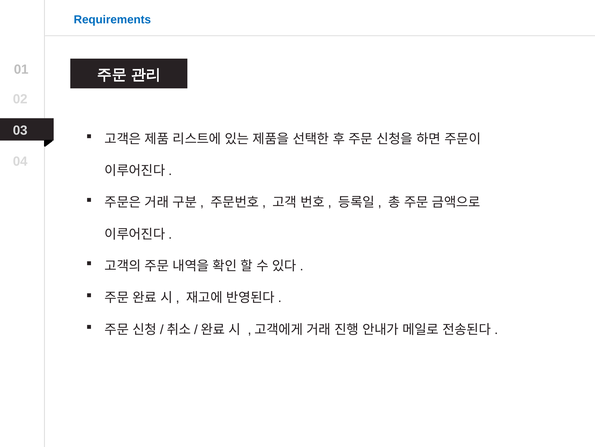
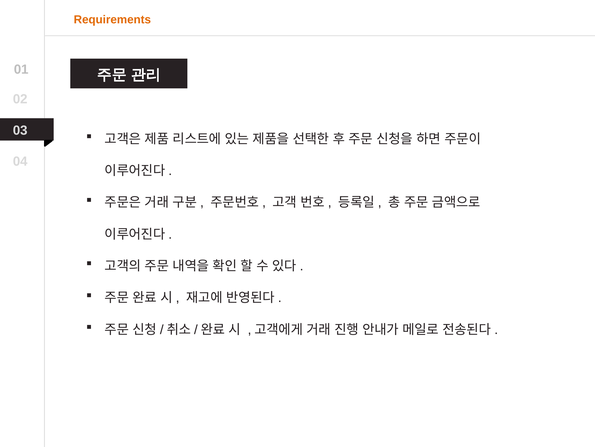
Requirements colour: blue -> orange (112, 20)
